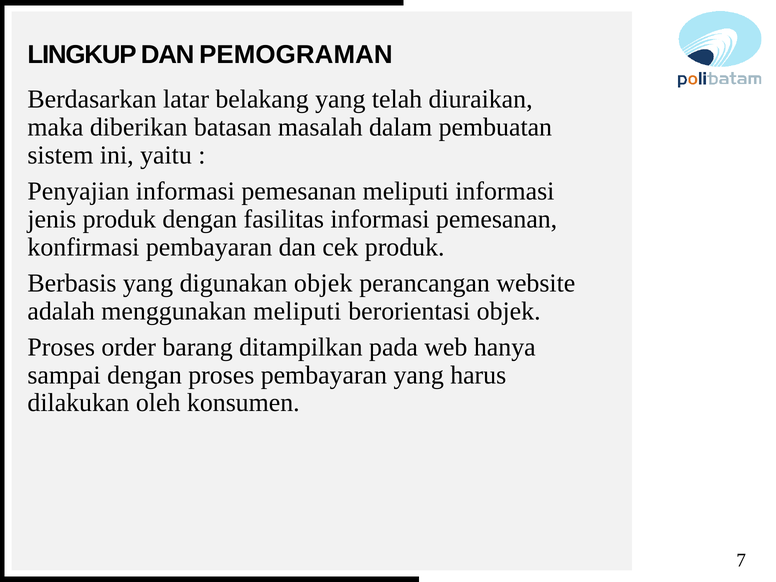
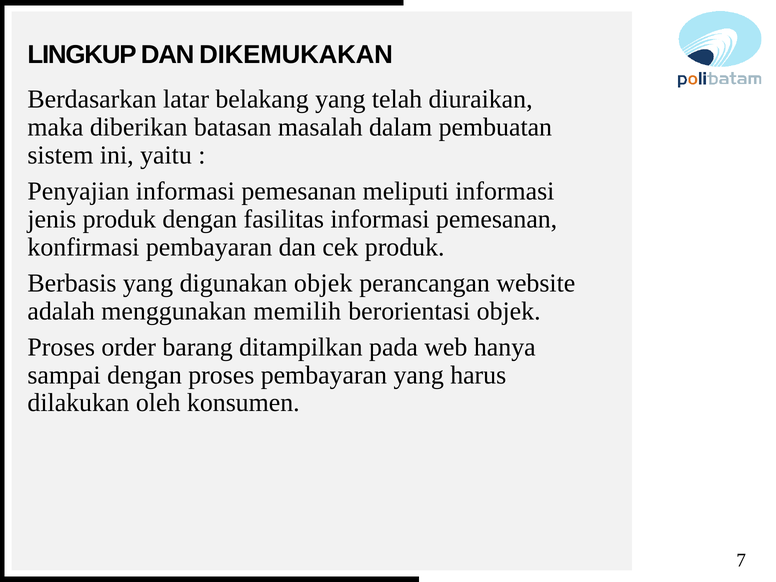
PEMOGRAMAN: PEMOGRAMAN -> DIKEMUKAKAN (296, 55)
menggunakan meliputi: meliputi -> memilih (297, 311)
